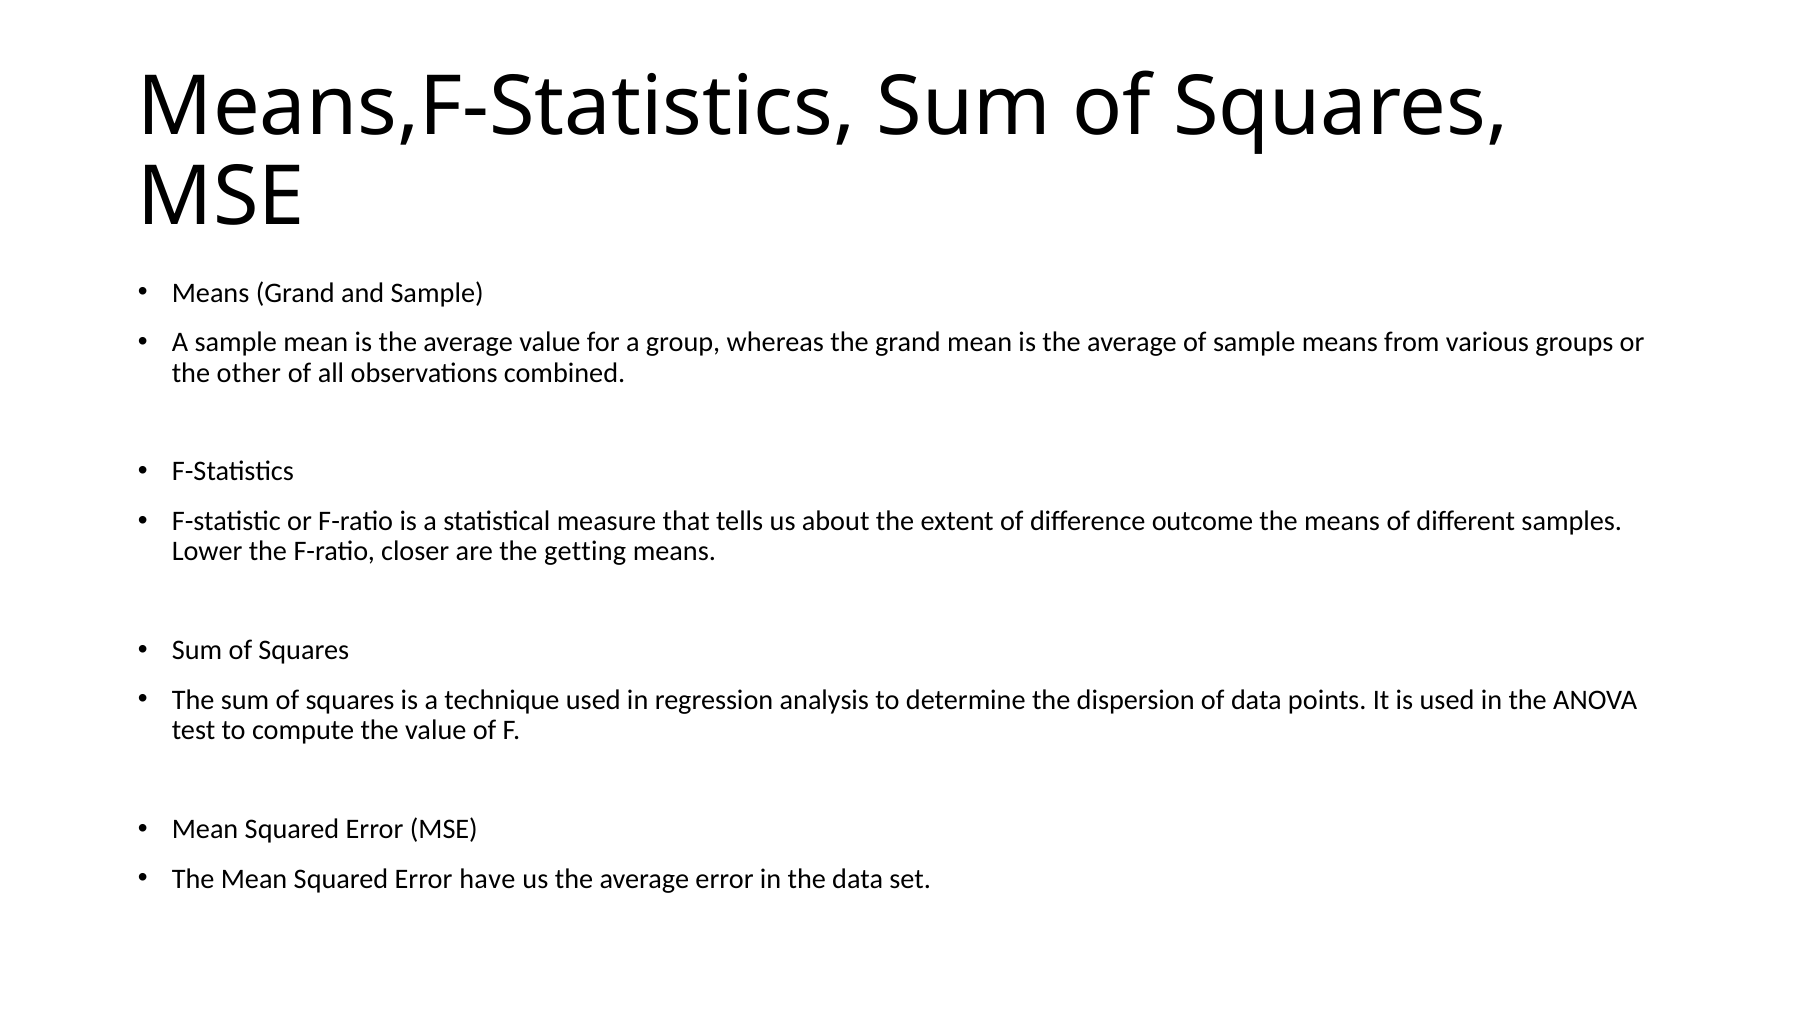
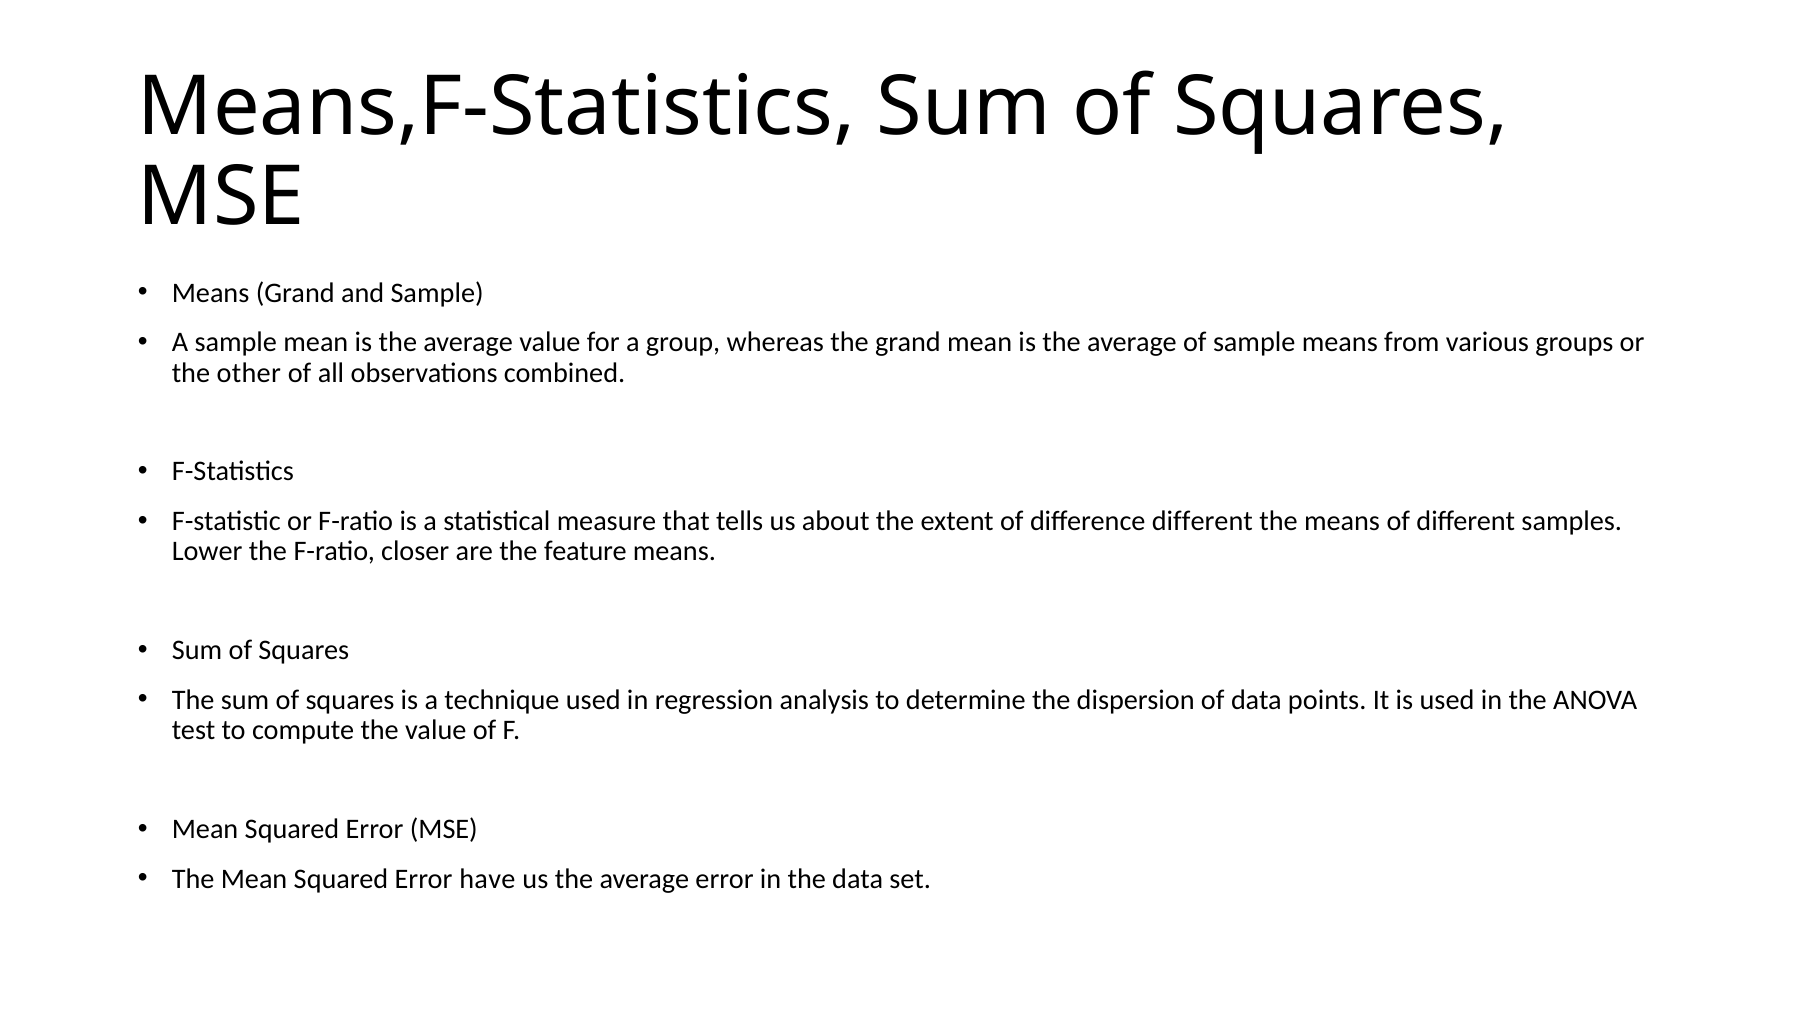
difference outcome: outcome -> different (1202, 521)
getting: getting -> feature (585, 552)
